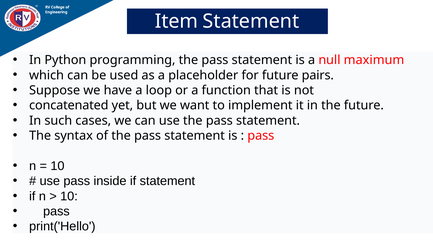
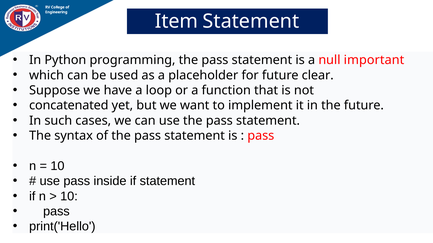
maximum: maximum -> important (374, 60)
pairs: pairs -> clear (318, 75)
